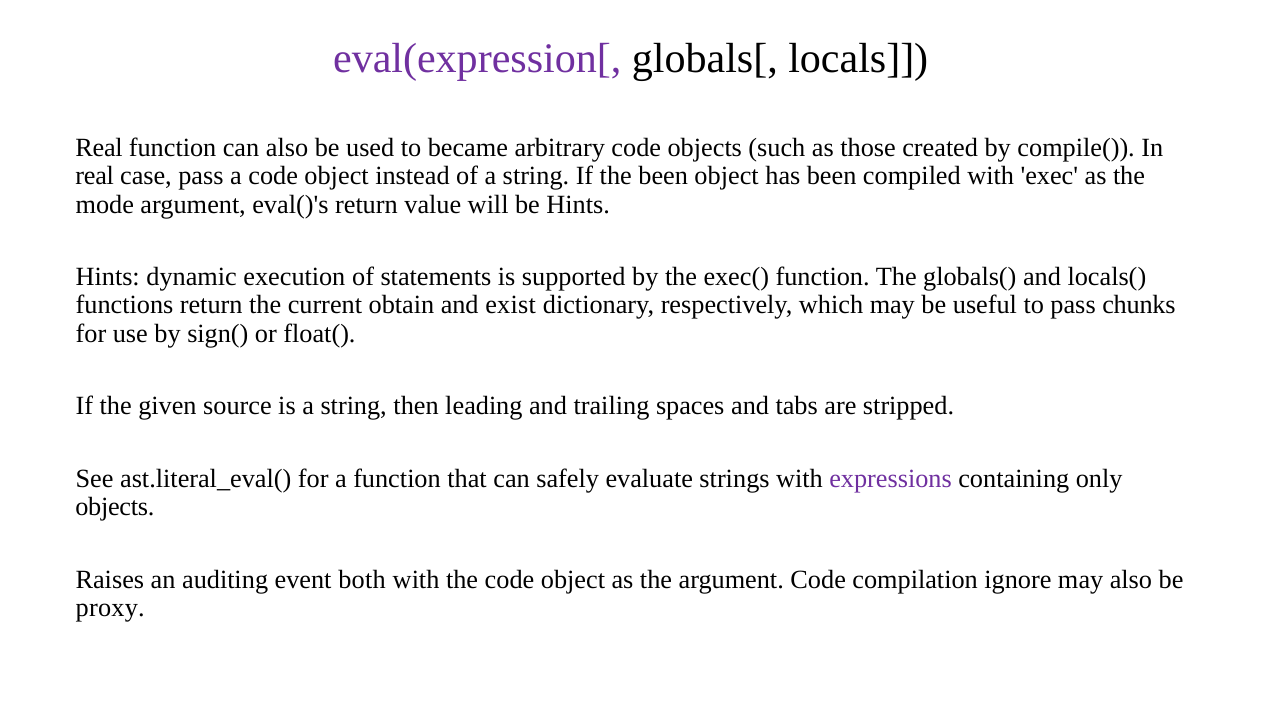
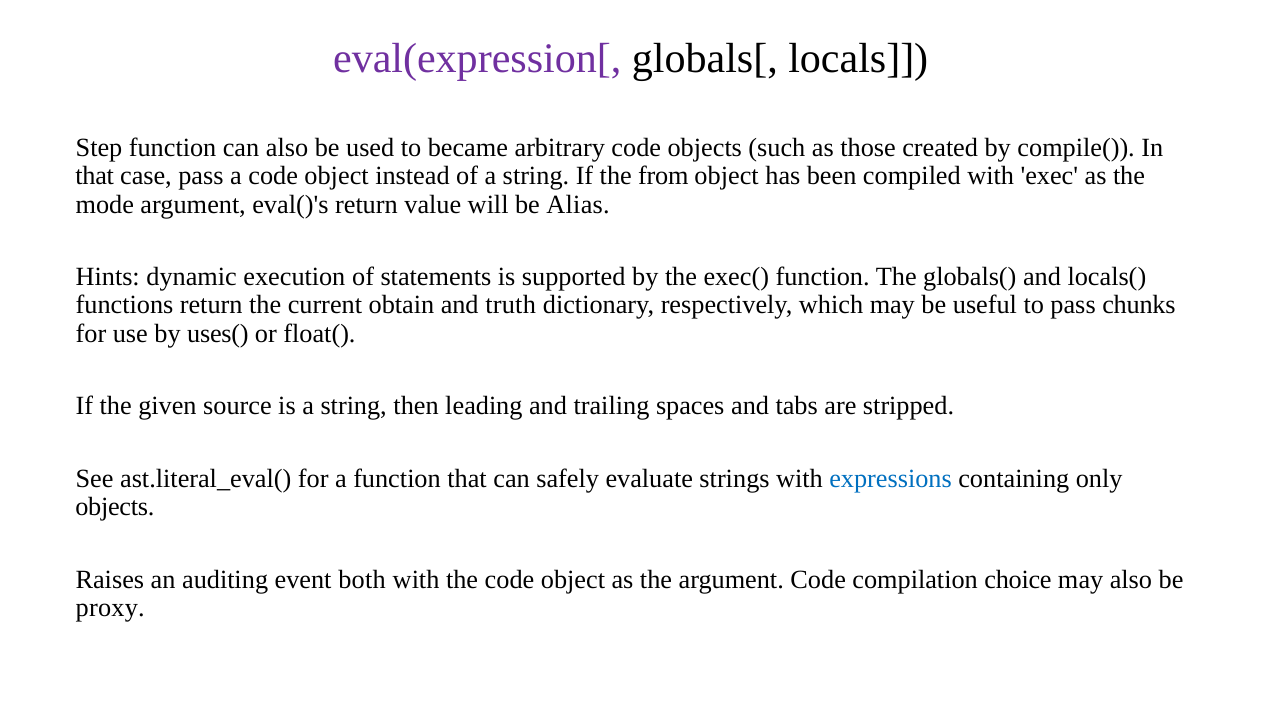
Real: Real -> Step (99, 147)
real: real -> that (95, 176)
the been: been -> from (663, 176)
be Hints: Hints -> Alias (578, 204)
exist: exist -> truth (511, 305)
sign(: sign( -> uses( (218, 334)
expressions colour: purple -> blue (891, 479)
ignore: ignore -> choice (1018, 580)
